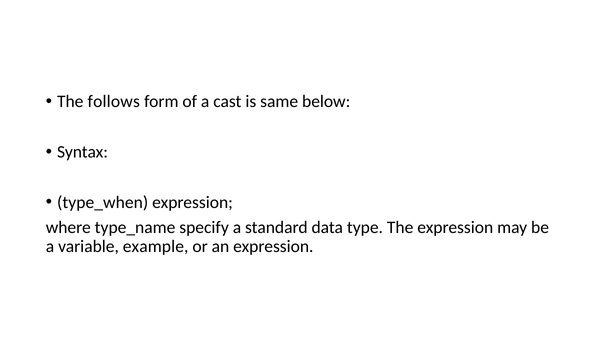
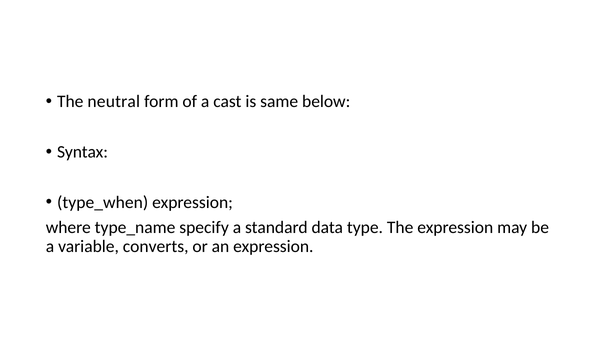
follows: follows -> neutral (114, 102)
example: example -> converts (156, 247)
